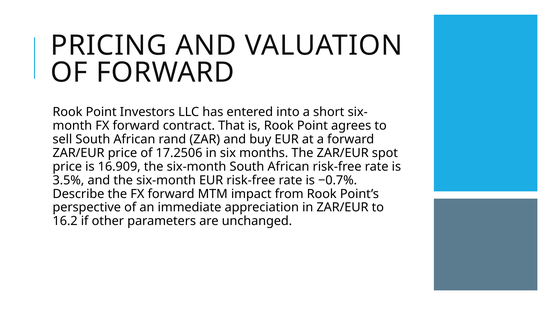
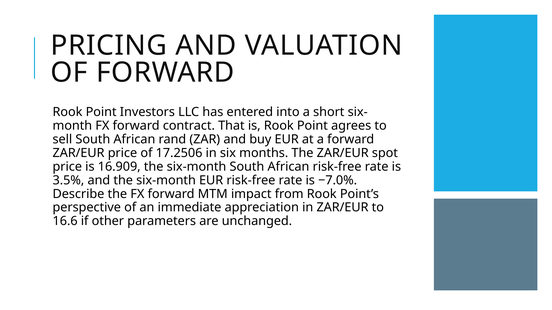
−0.7%: −0.7% -> −7.0% (338, 181)
16.2: 16.2 -> 16.6 (65, 221)
